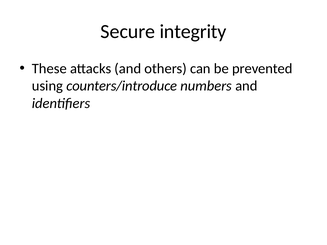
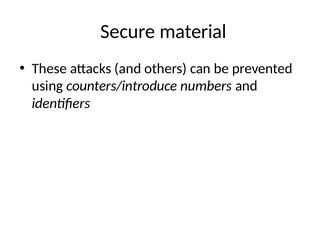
integrity: integrity -> material (193, 32)
